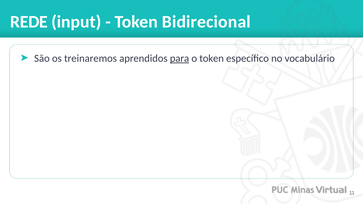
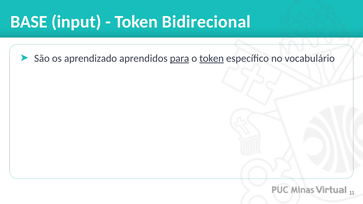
REDE: REDE -> BASE (29, 22)
treinaremos: treinaremos -> aprendizado (91, 58)
token underline: none -> present (212, 58)
